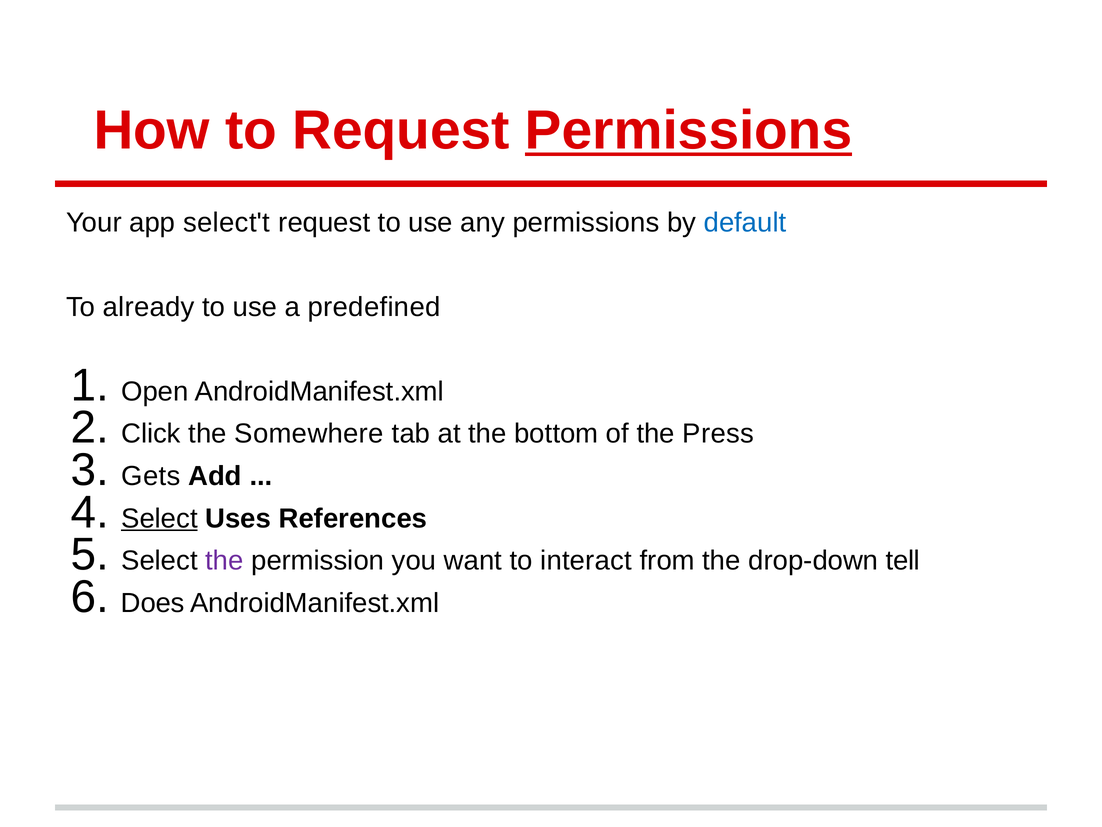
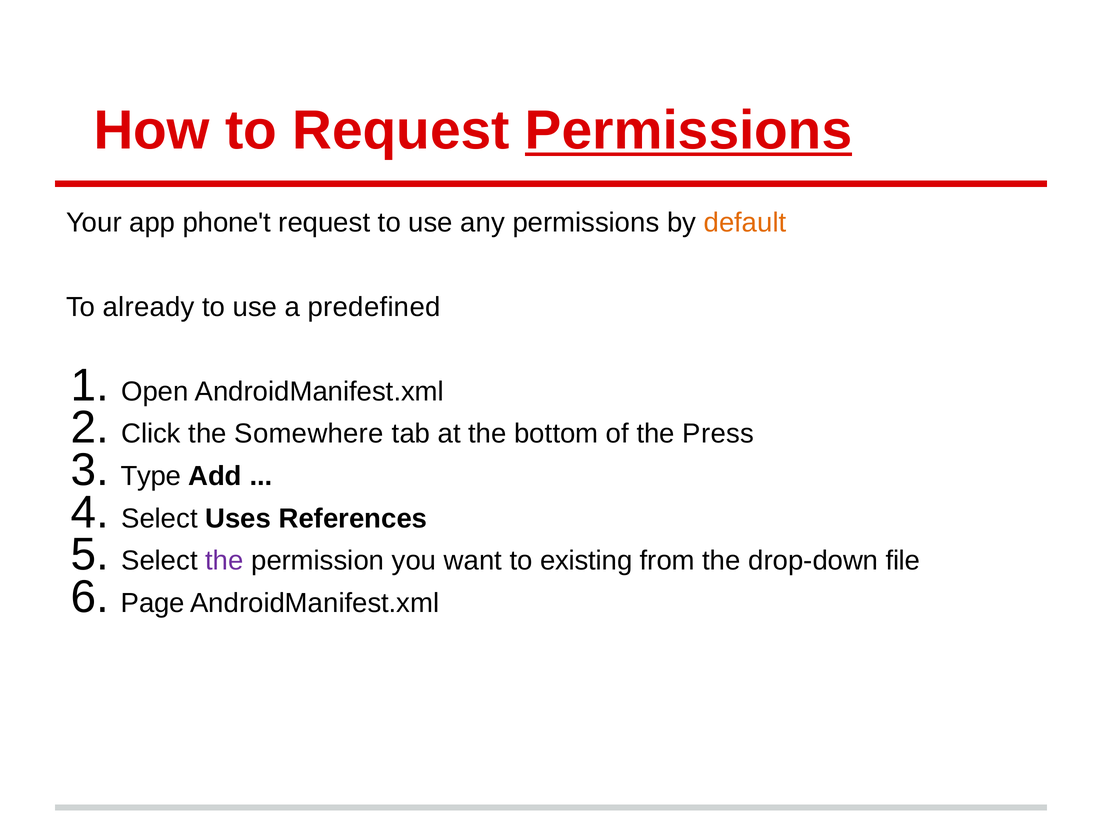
select't: select't -> phone't (227, 222)
default colour: blue -> orange (745, 222)
Gets: Gets -> Type (151, 476)
Select underline: present -> none (159, 518)
interact: interact -> existing (586, 560)
tell: tell -> file (903, 560)
Does: Does -> Page (153, 603)
